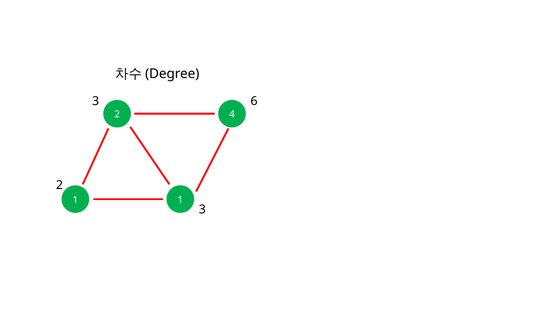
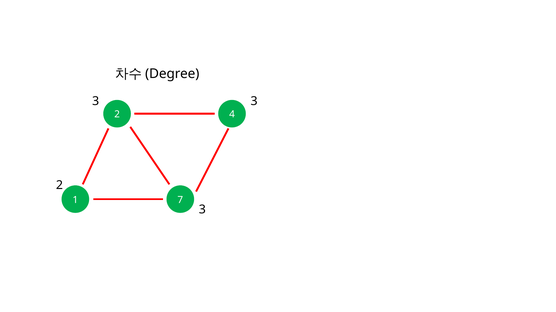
3 6: 6 -> 3 (254, 101)
1 1: 1 -> 7 (180, 200)
